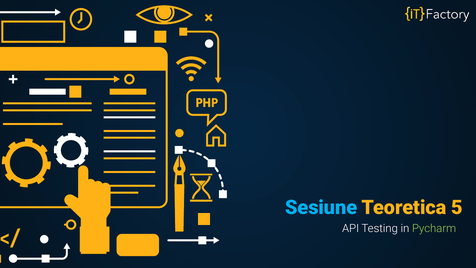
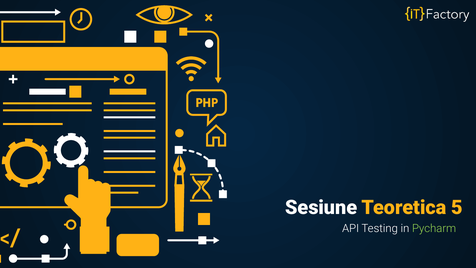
Sesiune colour: light blue -> white (321, 207)
